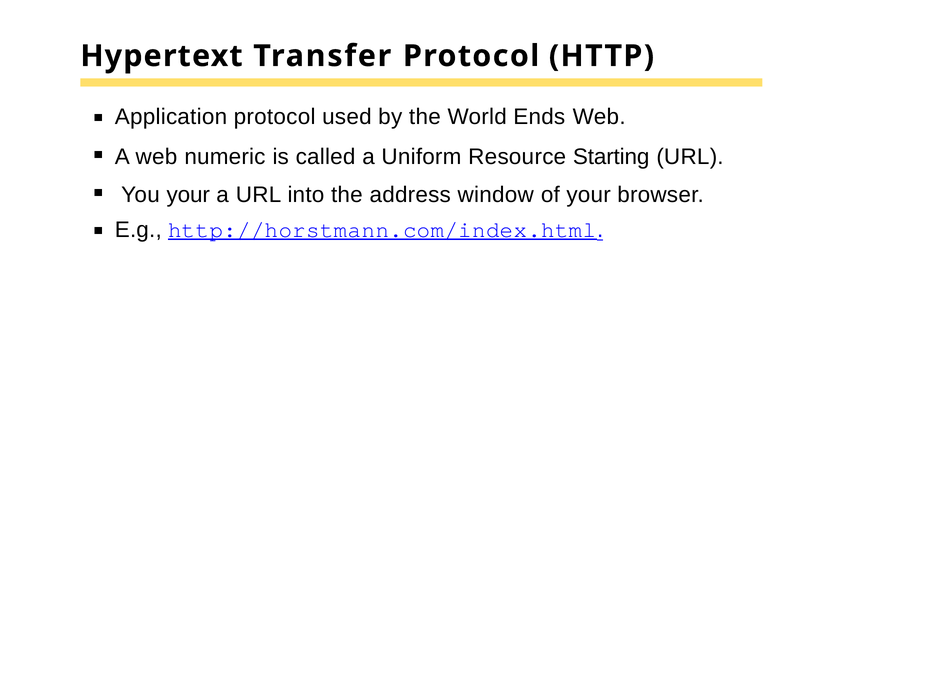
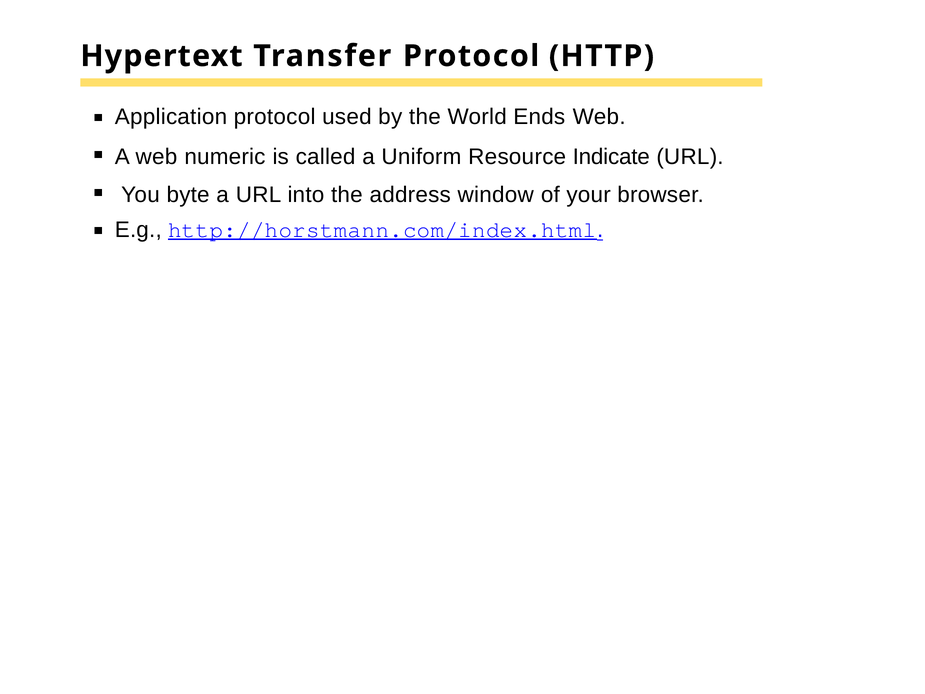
Starting: Starting -> Indicate (611, 157)
You your: your -> byte (188, 195)
